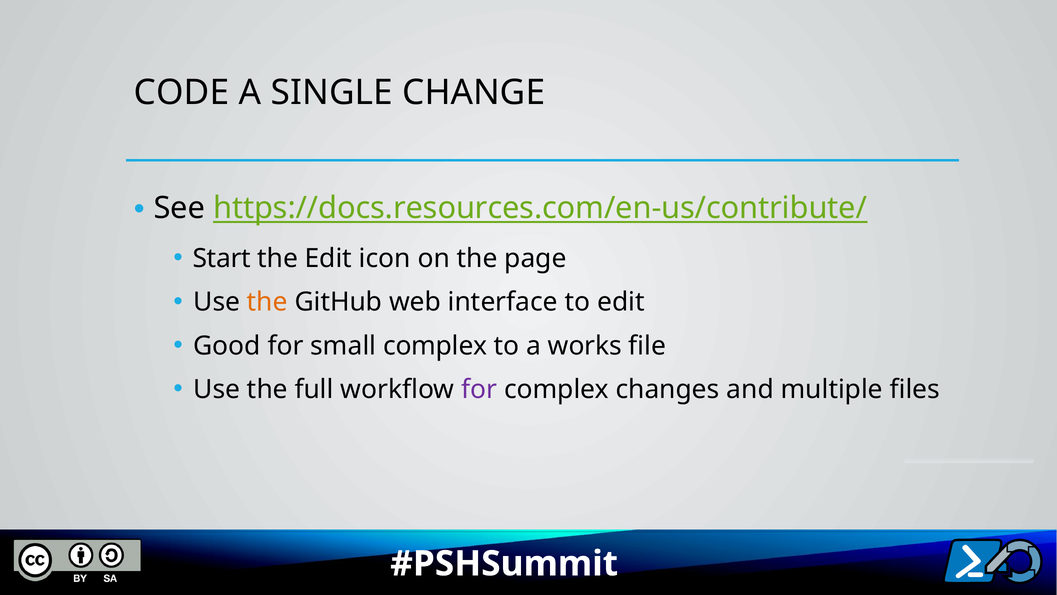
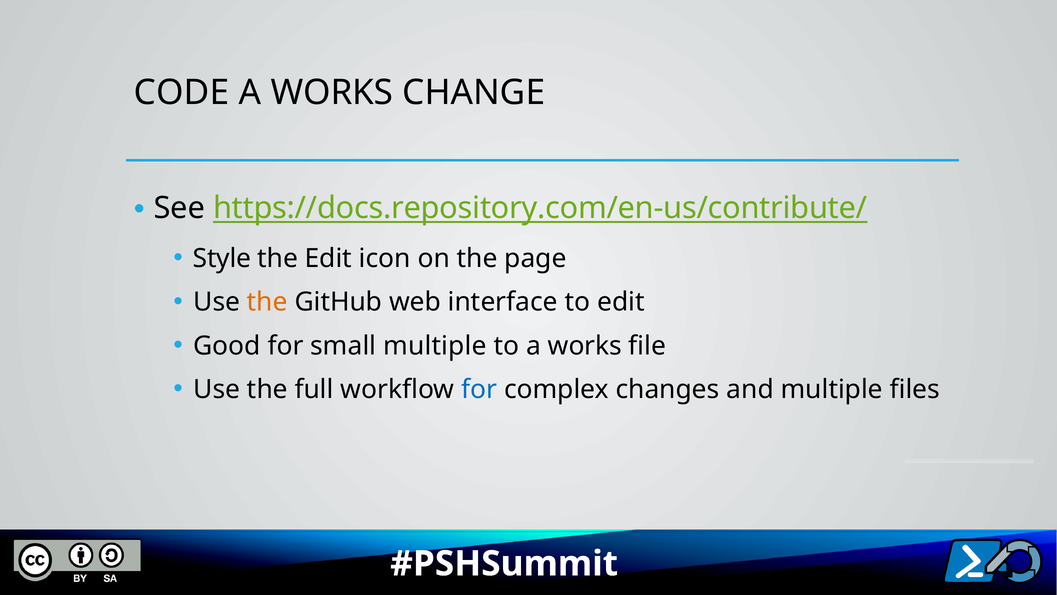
SINGLE: SINGLE -> WORKS (332, 93)
https://docs.resources.com/en-us/contribute/: https://docs.resources.com/en-us/contribute/ -> https://docs.repository.com/en-us/contribute/ (540, 208)
Start: Start -> Style (222, 258)
small complex: complex -> multiple (435, 346)
for colour: purple -> blue (479, 389)
